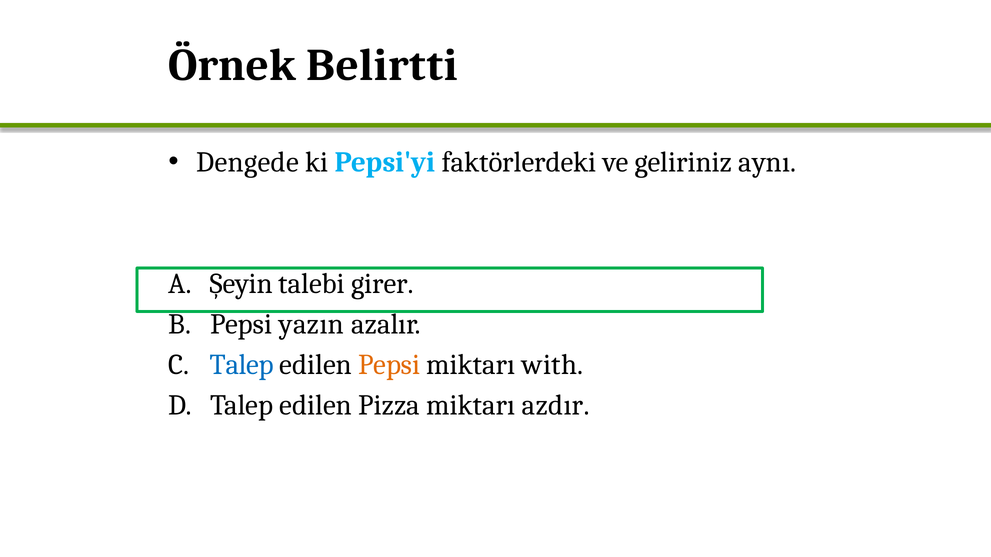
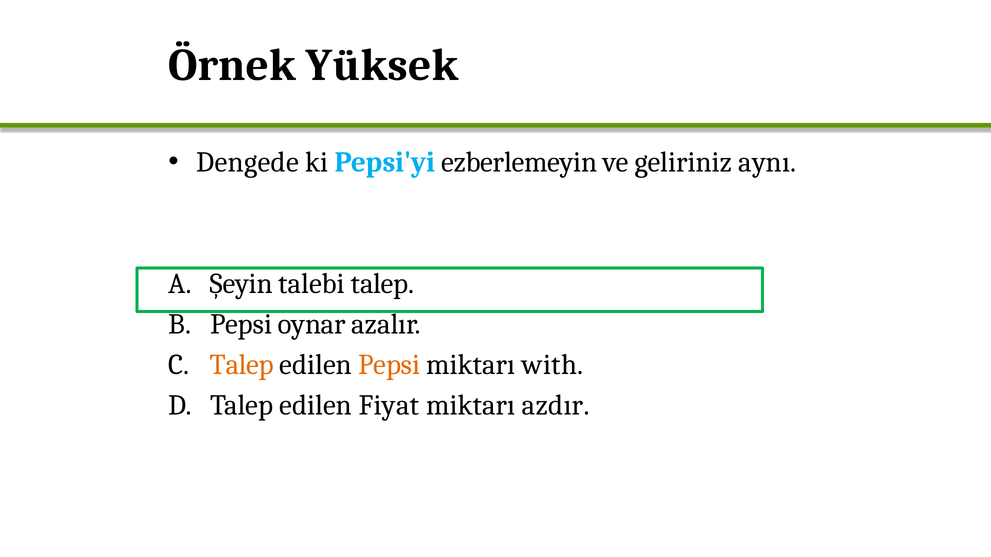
Belirtti: Belirtti -> Yüksek (382, 65)
faktörlerdeki: faktörlerdeki -> ezberlemeyin (519, 162)
talebi girer: girer -> talep (383, 284)
yazın: yazın -> oynar (312, 324)
Talep colour: blue -> orange (242, 365)
Pizza: Pizza -> Fiyat (389, 405)
